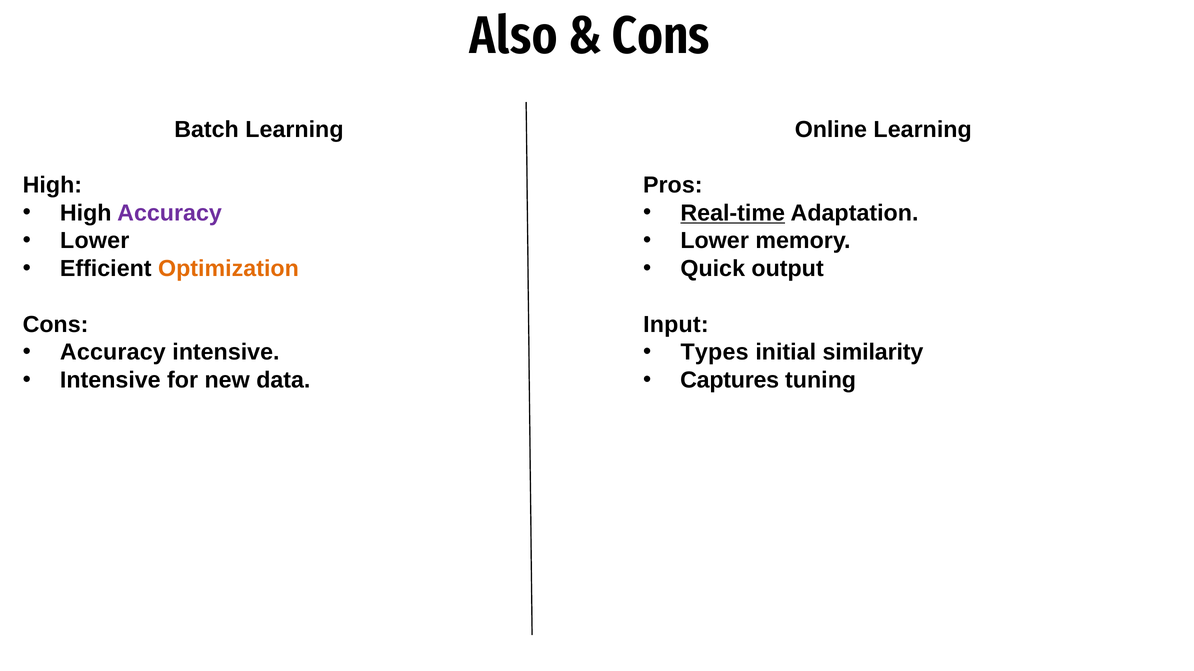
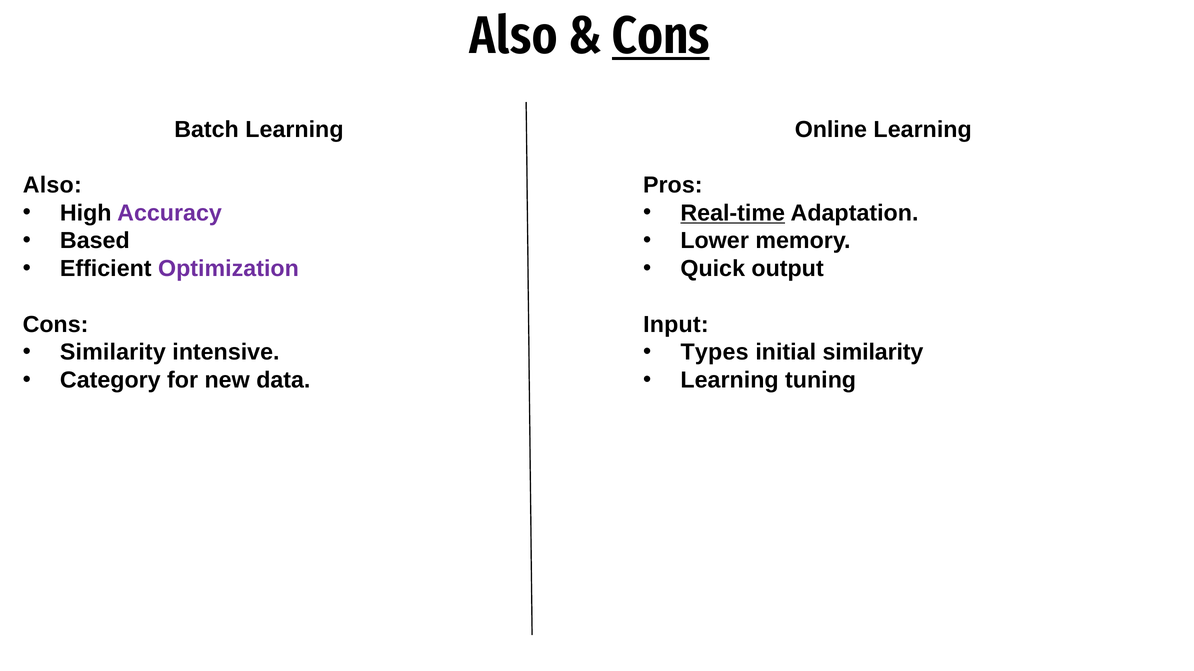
Cons underline: none -> present (661, 36)
High: High -> Also (52, 185)
Lower: Lower -> Based (95, 241)
Optimization colour: orange -> purple (228, 269)
Accuracy: Accuracy -> Similarity (113, 353)
Intensive: Intensive -> Category (110, 380)
Captures: Captures -> Learning (730, 380)
